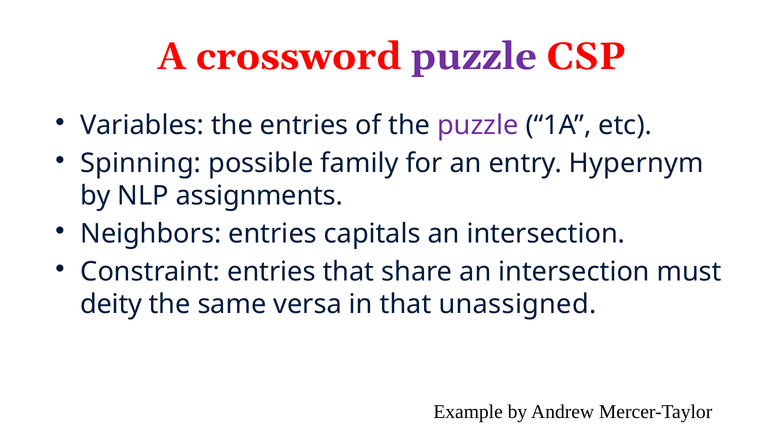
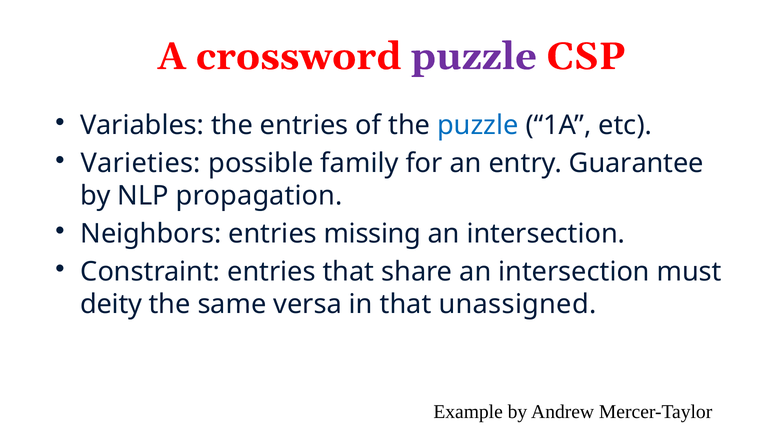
puzzle colour: purple -> blue (478, 125)
Spinning: Spinning -> Varieties (141, 163)
Hypernym: Hypernym -> Guarantee (636, 163)
assignments: assignments -> propagation (259, 196)
capitals: capitals -> missing (372, 234)
